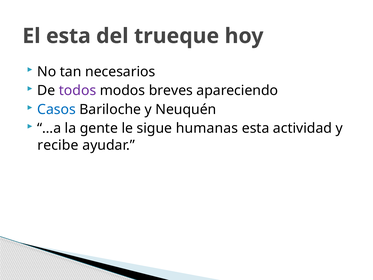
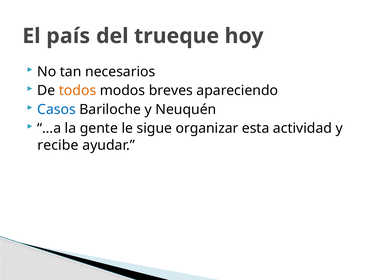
El esta: esta -> país (68, 36)
todos colour: purple -> orange (78, 91)
humanas: humanas -> organizar (207, 128)
